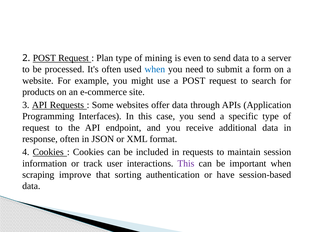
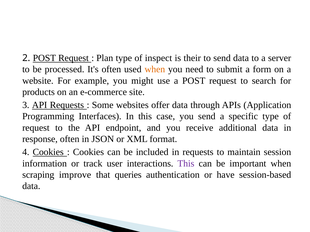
mining: mining -> inspect (159, 58)
even: even -> their (192, 58)
when colour: blue -> orange (155, 69)
sorting: sorting -> queries (128, 175)
